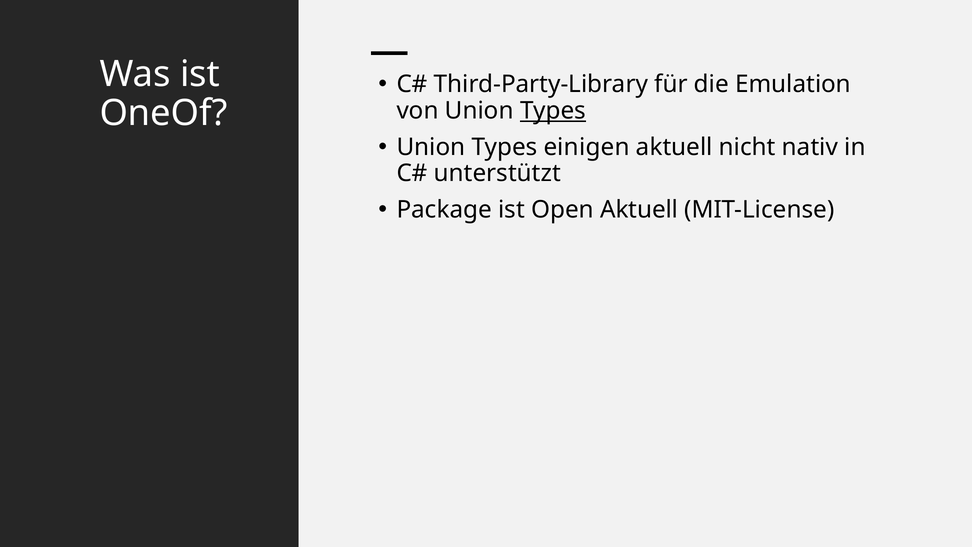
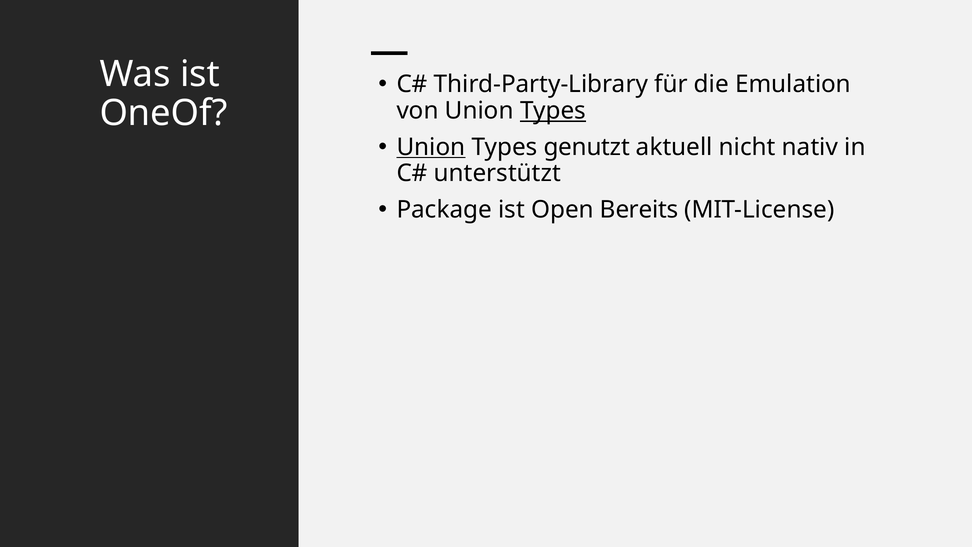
Union underline: none -> present (431, 147)
einigen: einigen -> genutzt (587, 147)
Open Aktuell: Aktuell -> Bereits (639, 210)
